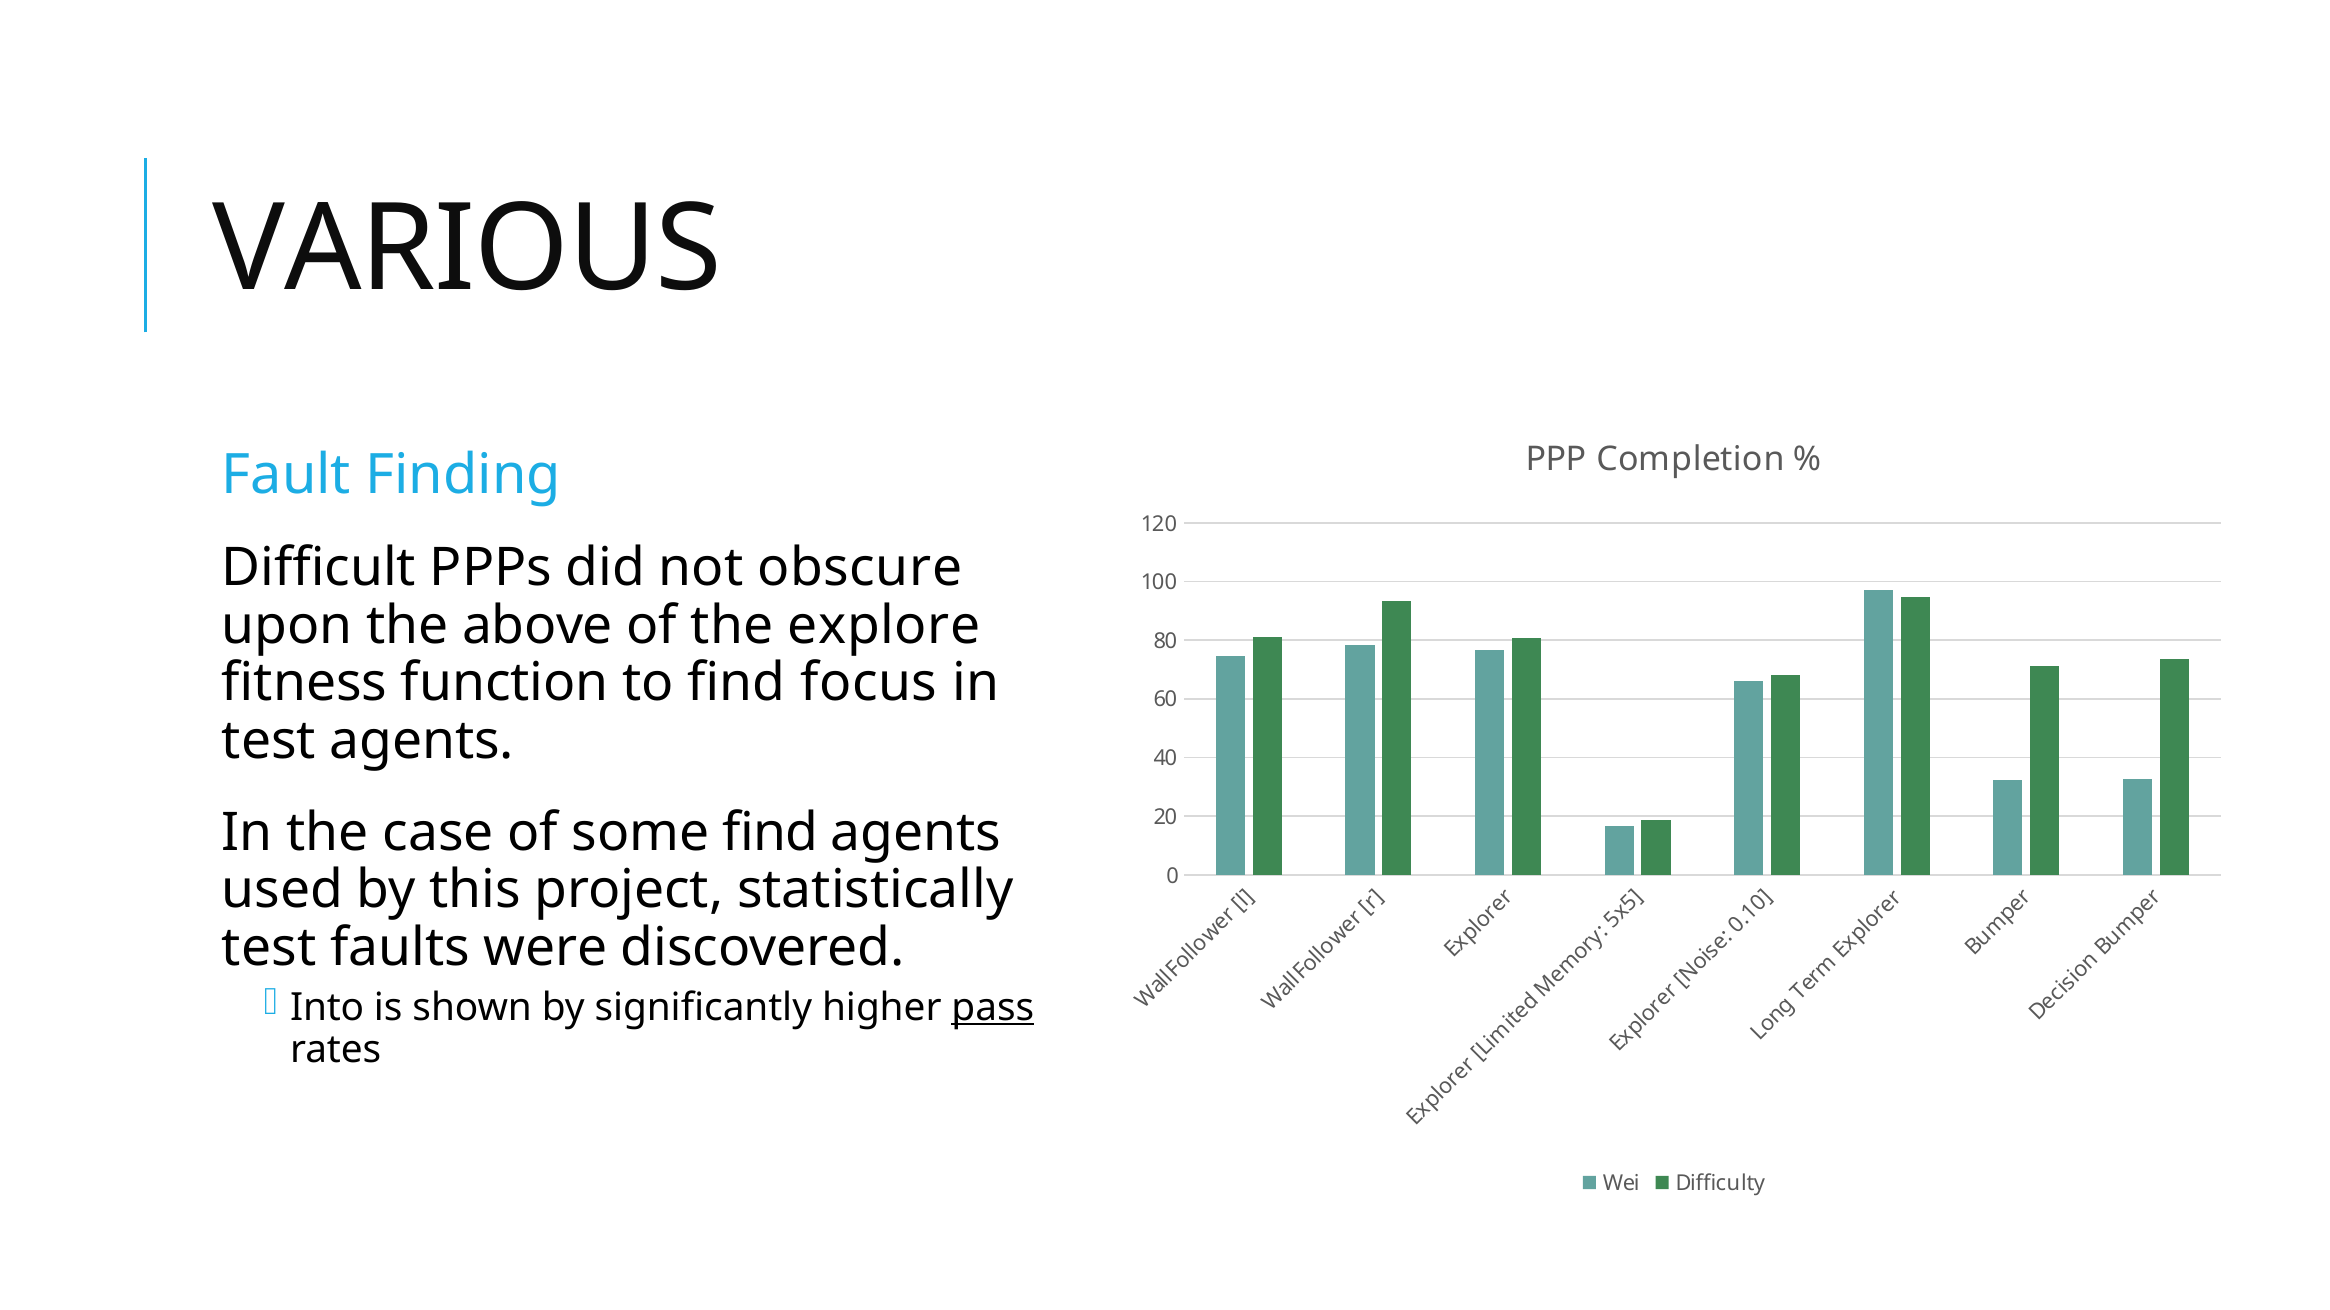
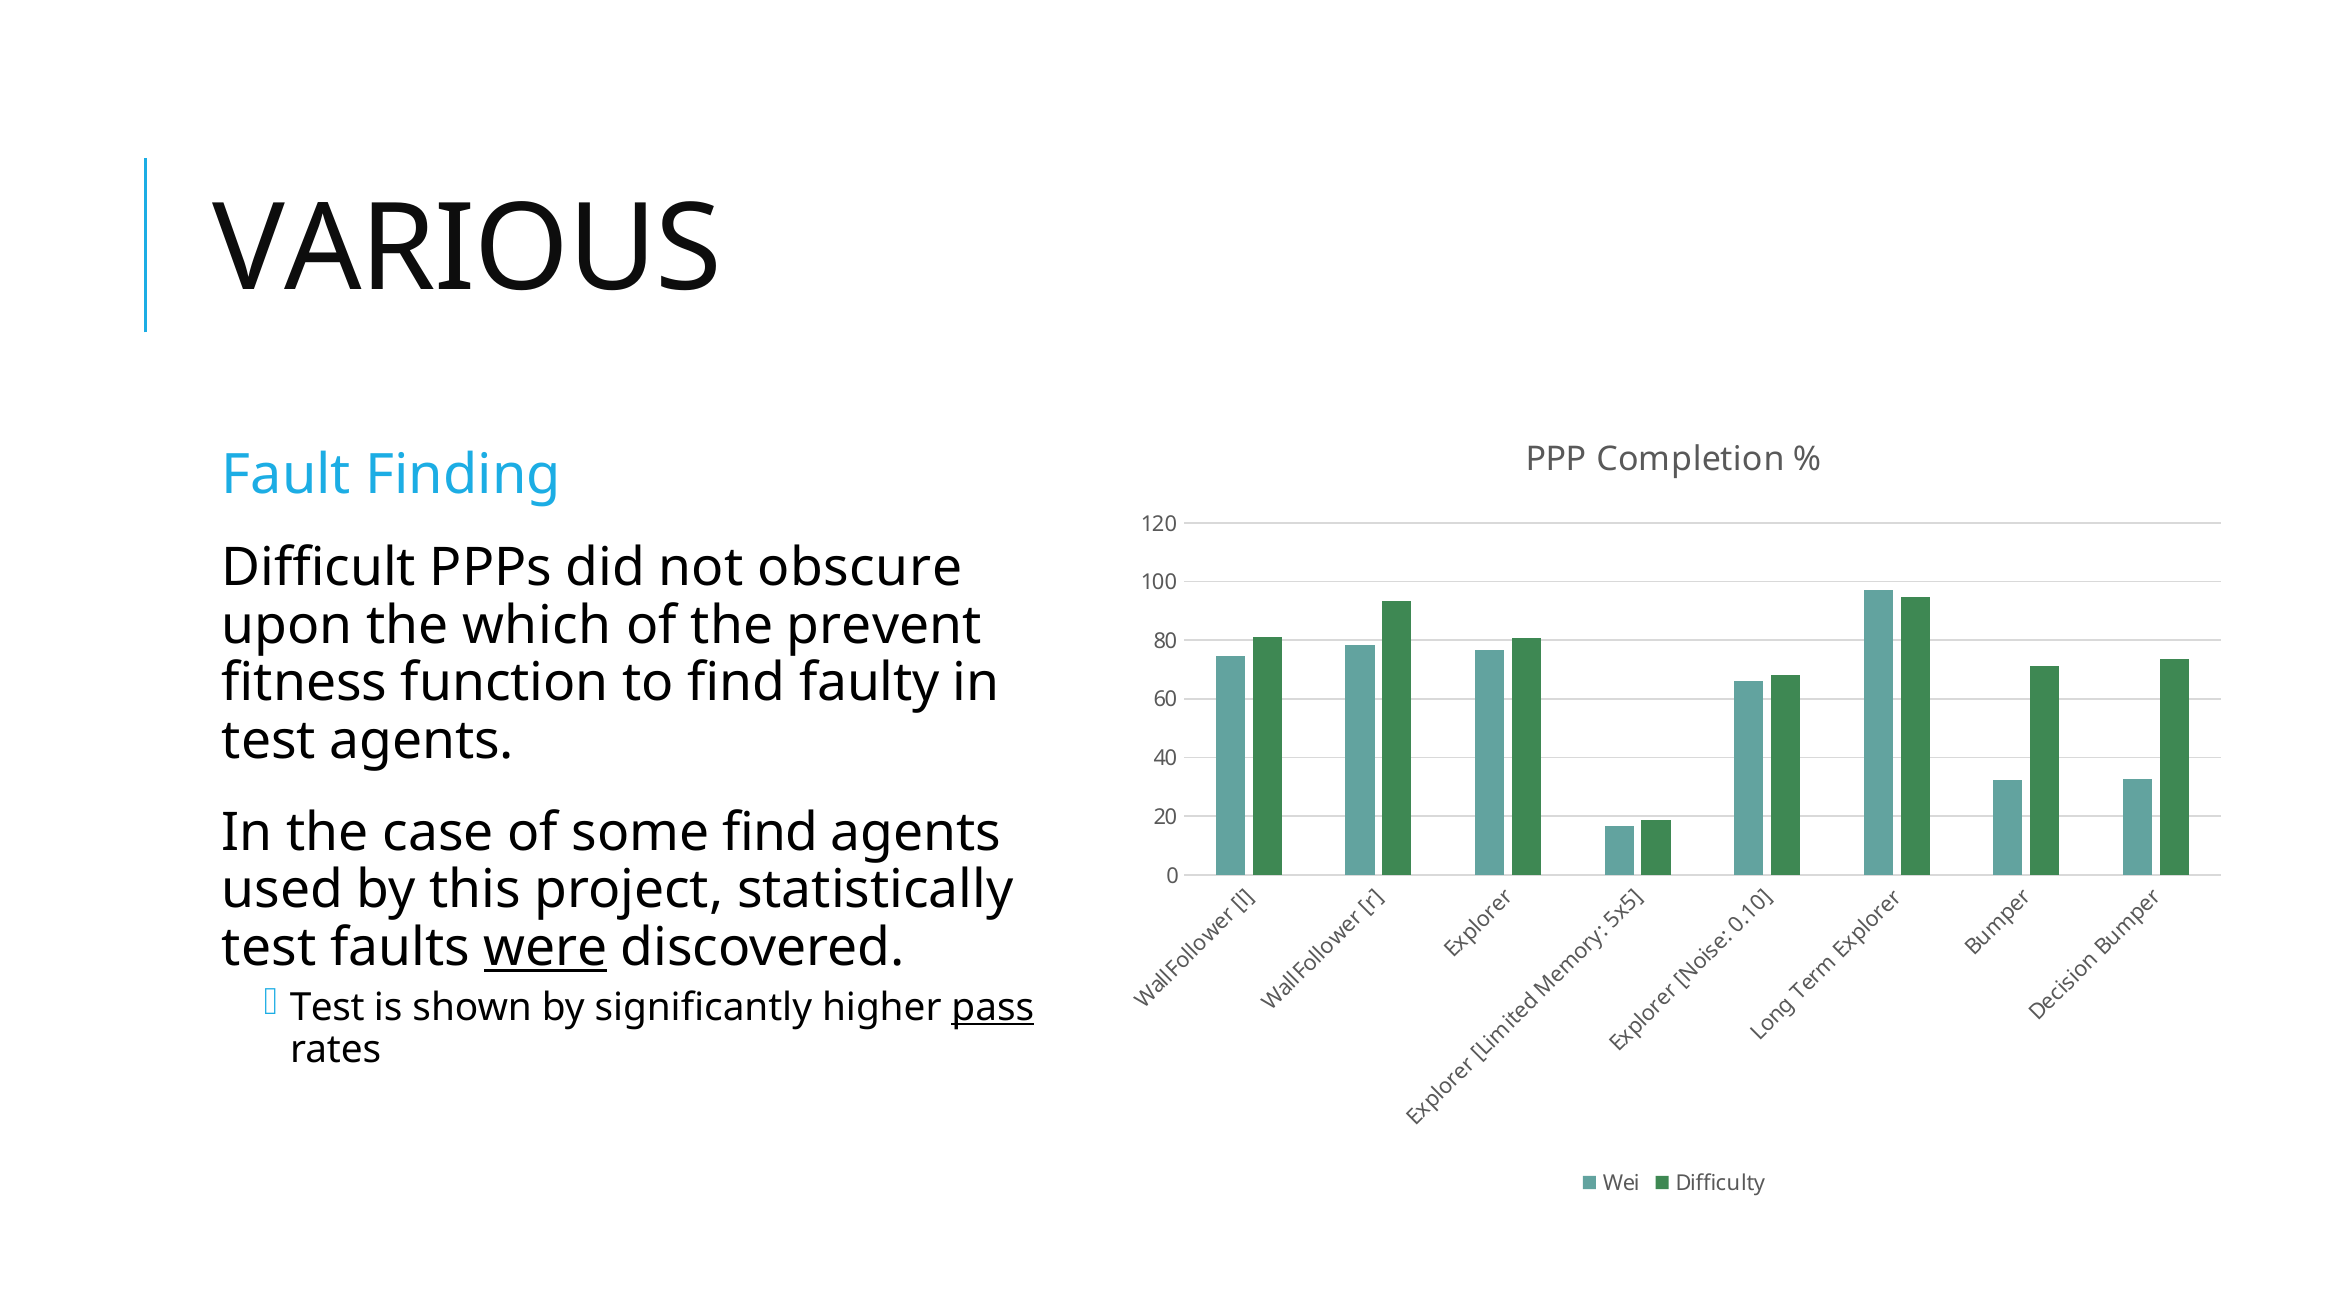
above: above -> which (537, 626)
explore: explore -> prevent (884, 626)
focus: focus -> faulty (869, 684)
were underline: none -> present (546, 948)
Into: Into -> Test (327, 1008)
